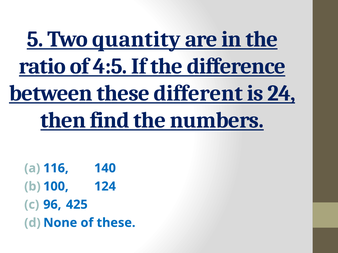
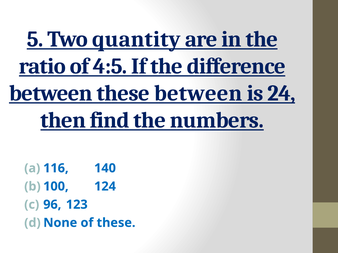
these different: different -> between (198, 93)
425: 425 -> 123 (77, 205)
